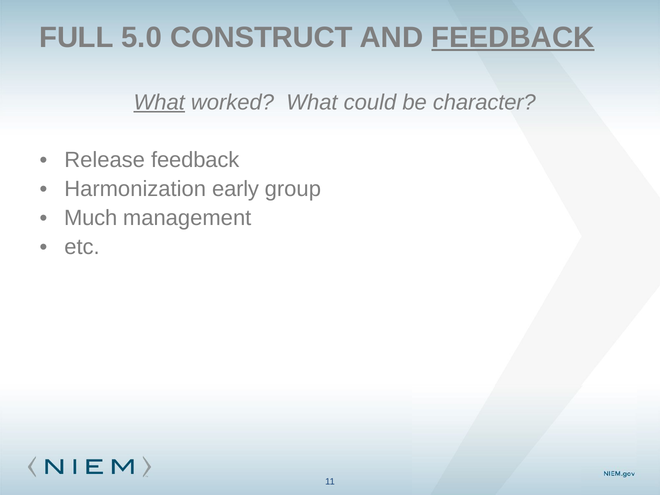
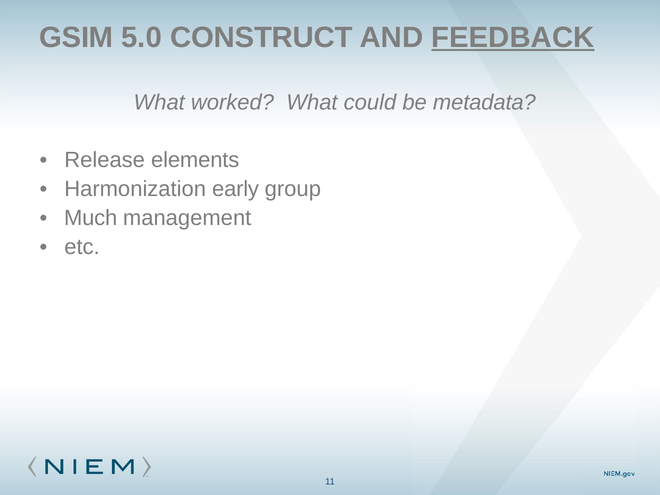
FULL: FULL -> GSIM (76, 37)
What underline: present -> none (159, 102)
character: character -> metadata (484, 102)
Release feedback: feedback -> elements (195, 160)
